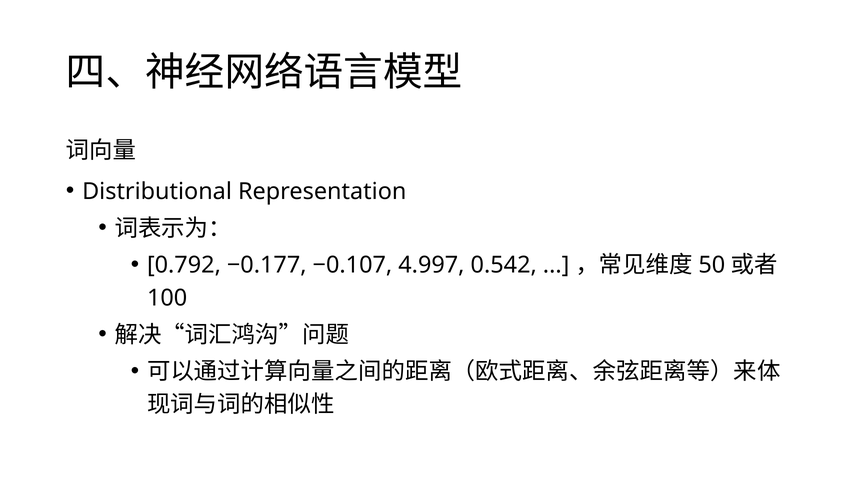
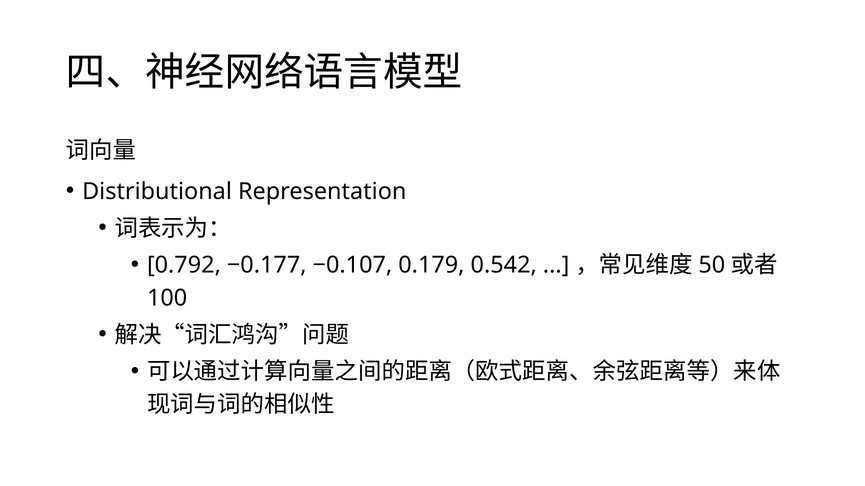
4.997: 4.997 -> 0.179 (431, 265)
